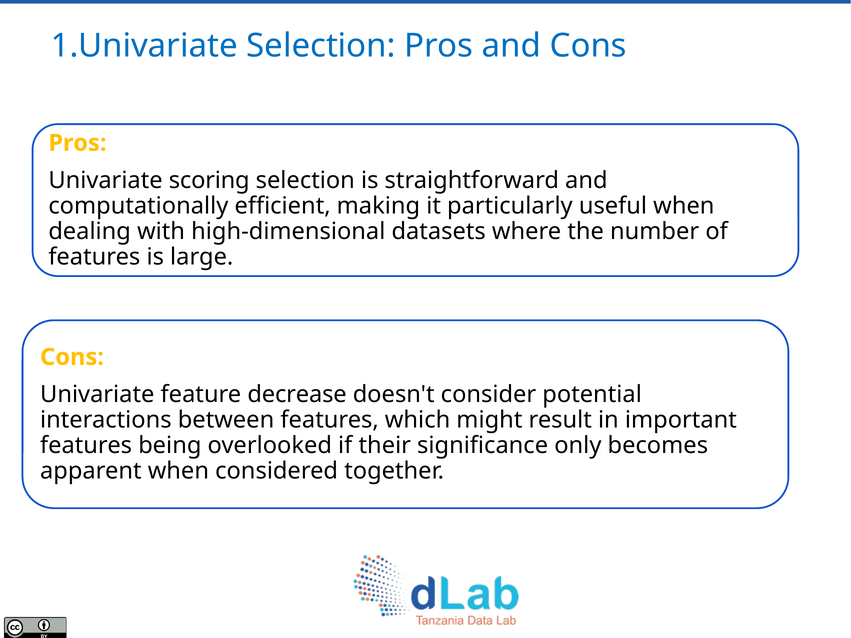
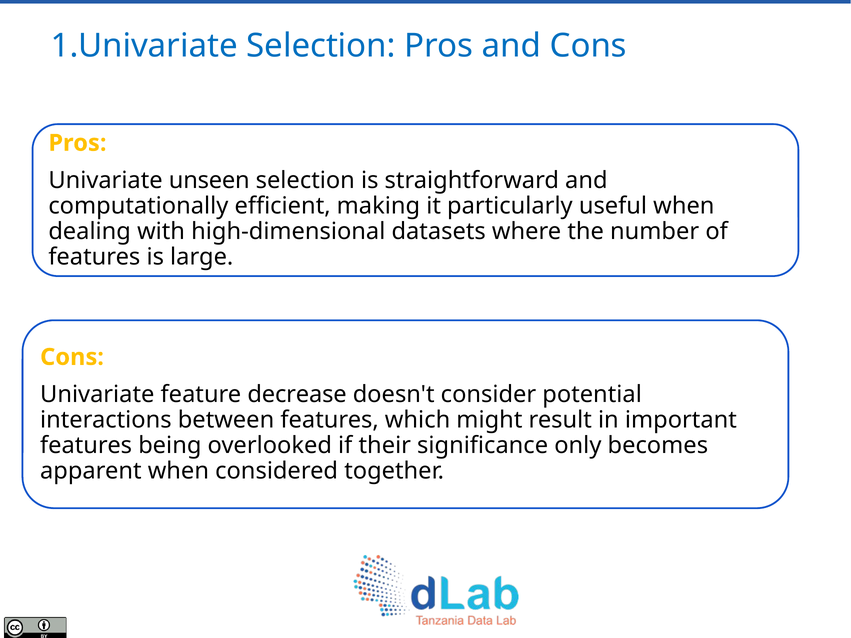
scoring: scoring -> unseen (209, 180)
